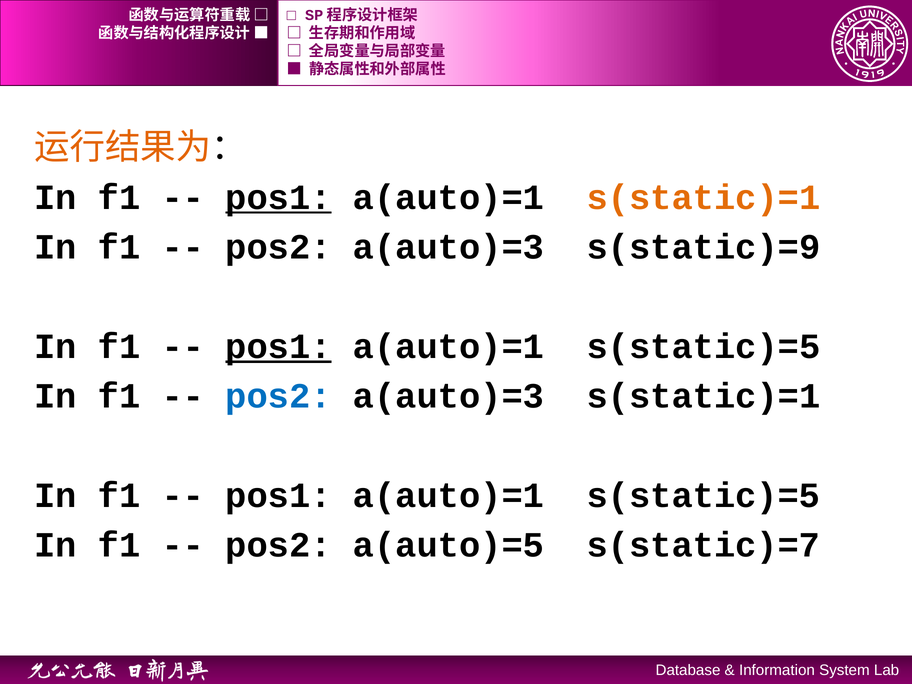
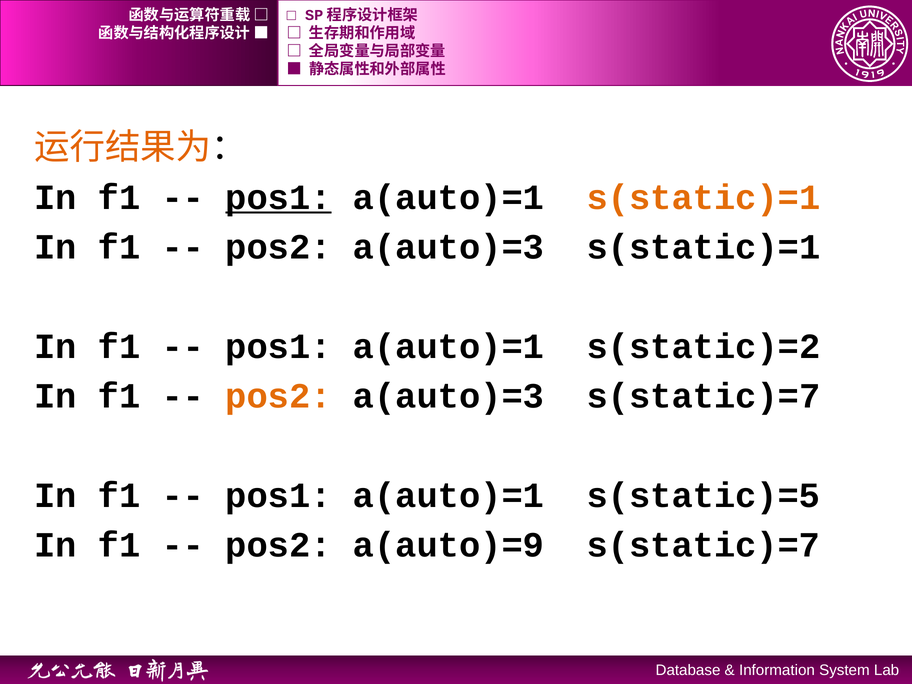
a(auto)=3 s(static)=9: s(static)=9 -> s(static)=1 (703, 247)
pos1 underline: present -> none (279, 346)
s(static)=5: s(static)=5 -> s(static)=2 (703, 346)
pos2 colour: blue -> orange (279, 396)
a(auto)=3 s(static)=1: s(static)=1 -> s(static)=7 (703, 396)
a(auto)=5: a(auto)=5 -> a(auto)=9 (448, 545)
